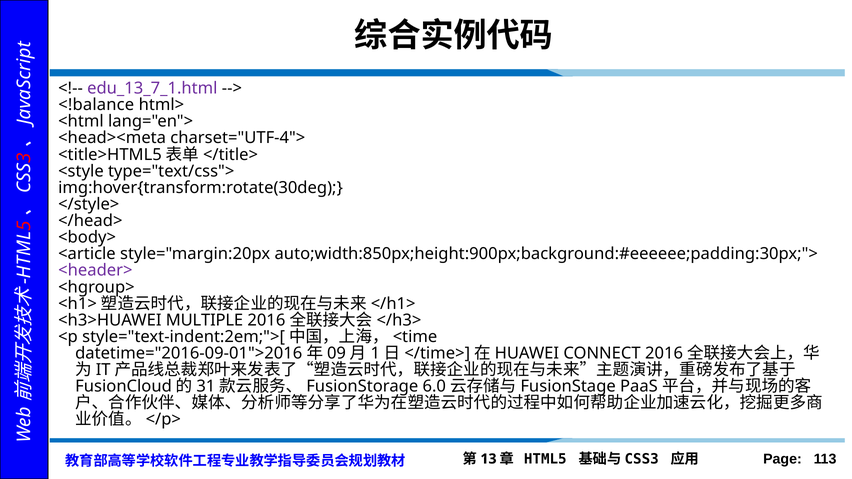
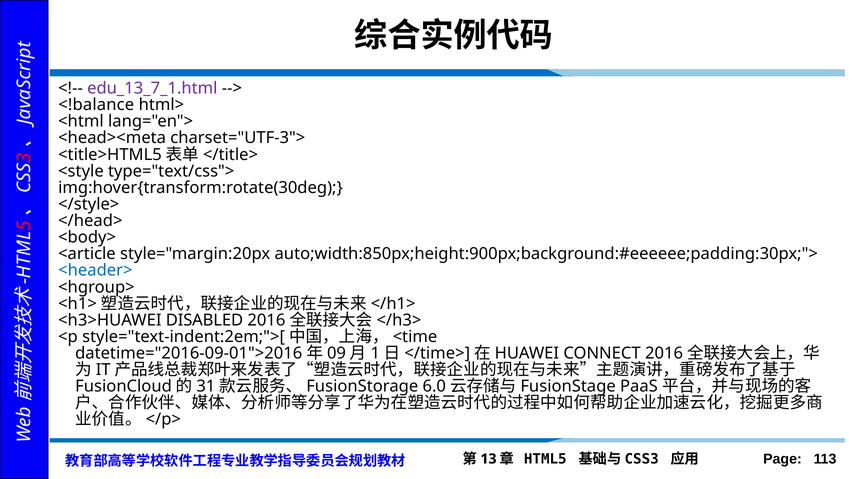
charset="UTF-4">: charset="UTF-4"> -> charset="UTF-3"> (238, 138)
<header> colour: purple -> blue (95, 271)
MULTIPLE: MULTIPLE -> DISABLED (204, 320)
